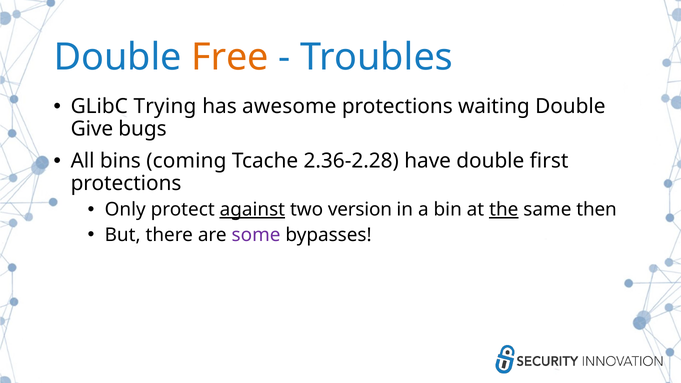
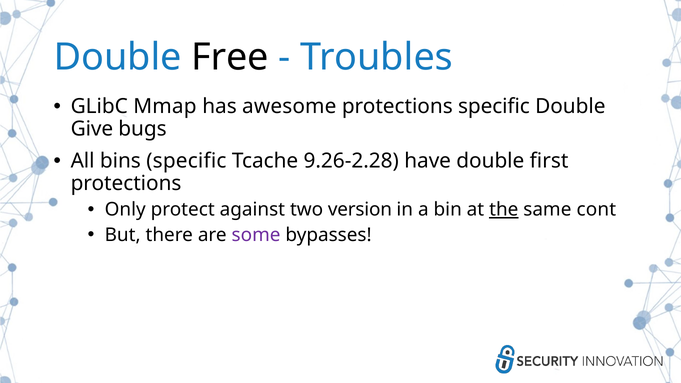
Free colour: orange -> black (230, 57)
Trying: Trying -> Mmap (165, 107)
protections waiting: waiting -> specific (494, 107)
bins coming: coming -> specific (186, 161)
2.36-2.28: 2.36-2.28 -> 9.26-2.28 (351, 161)
against underline: present -> none (252, 210)
then: then -> cont (596, 210)
